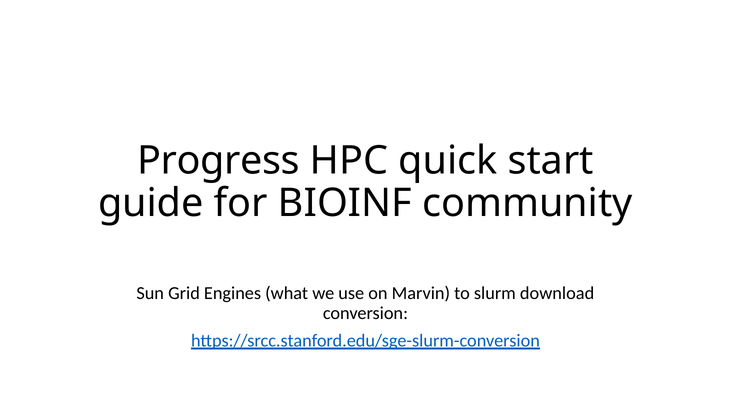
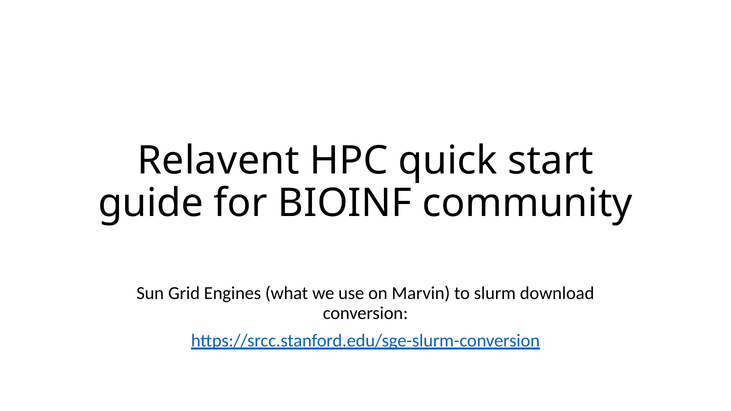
Progress: Progress -> Relavent (218, 161)
